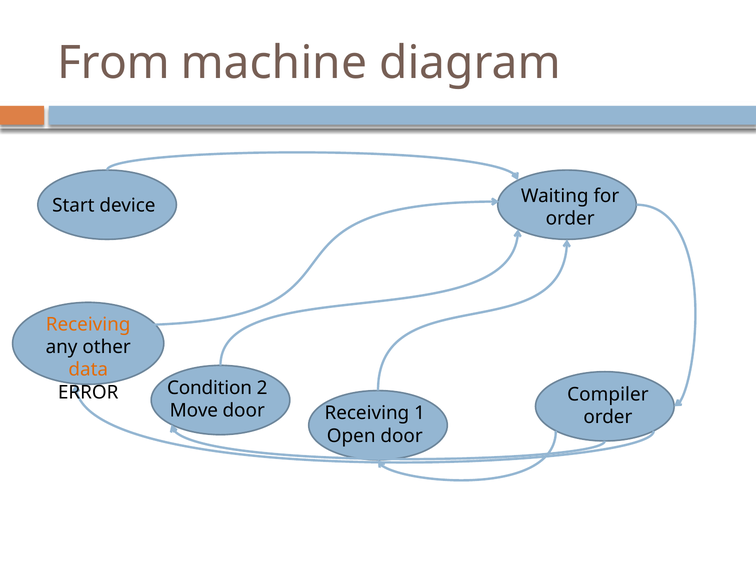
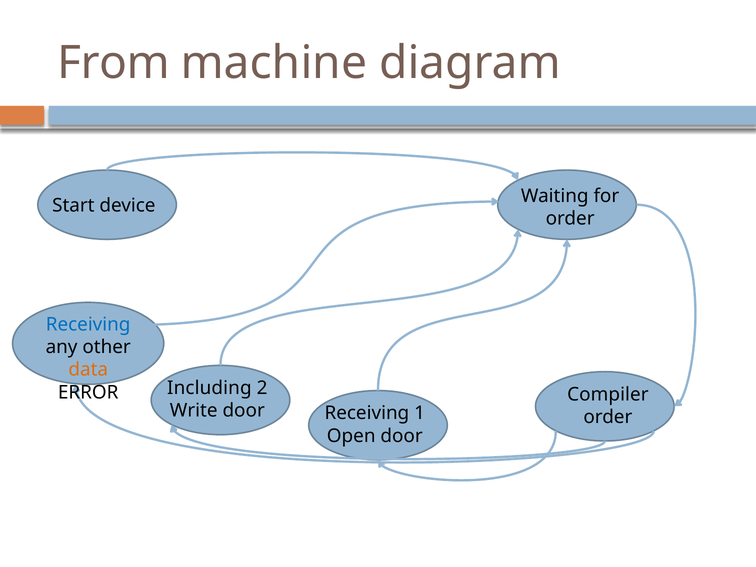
Receiving colour: orange -> blue (88, 324)
Condition: Condition -> Including (209, 388)
Move: Move -> Write (194, 411)
